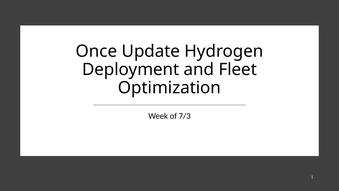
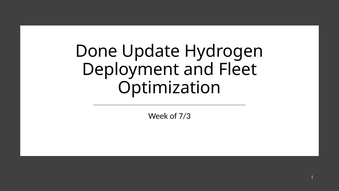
Once: Once -> Done (96, 51)
